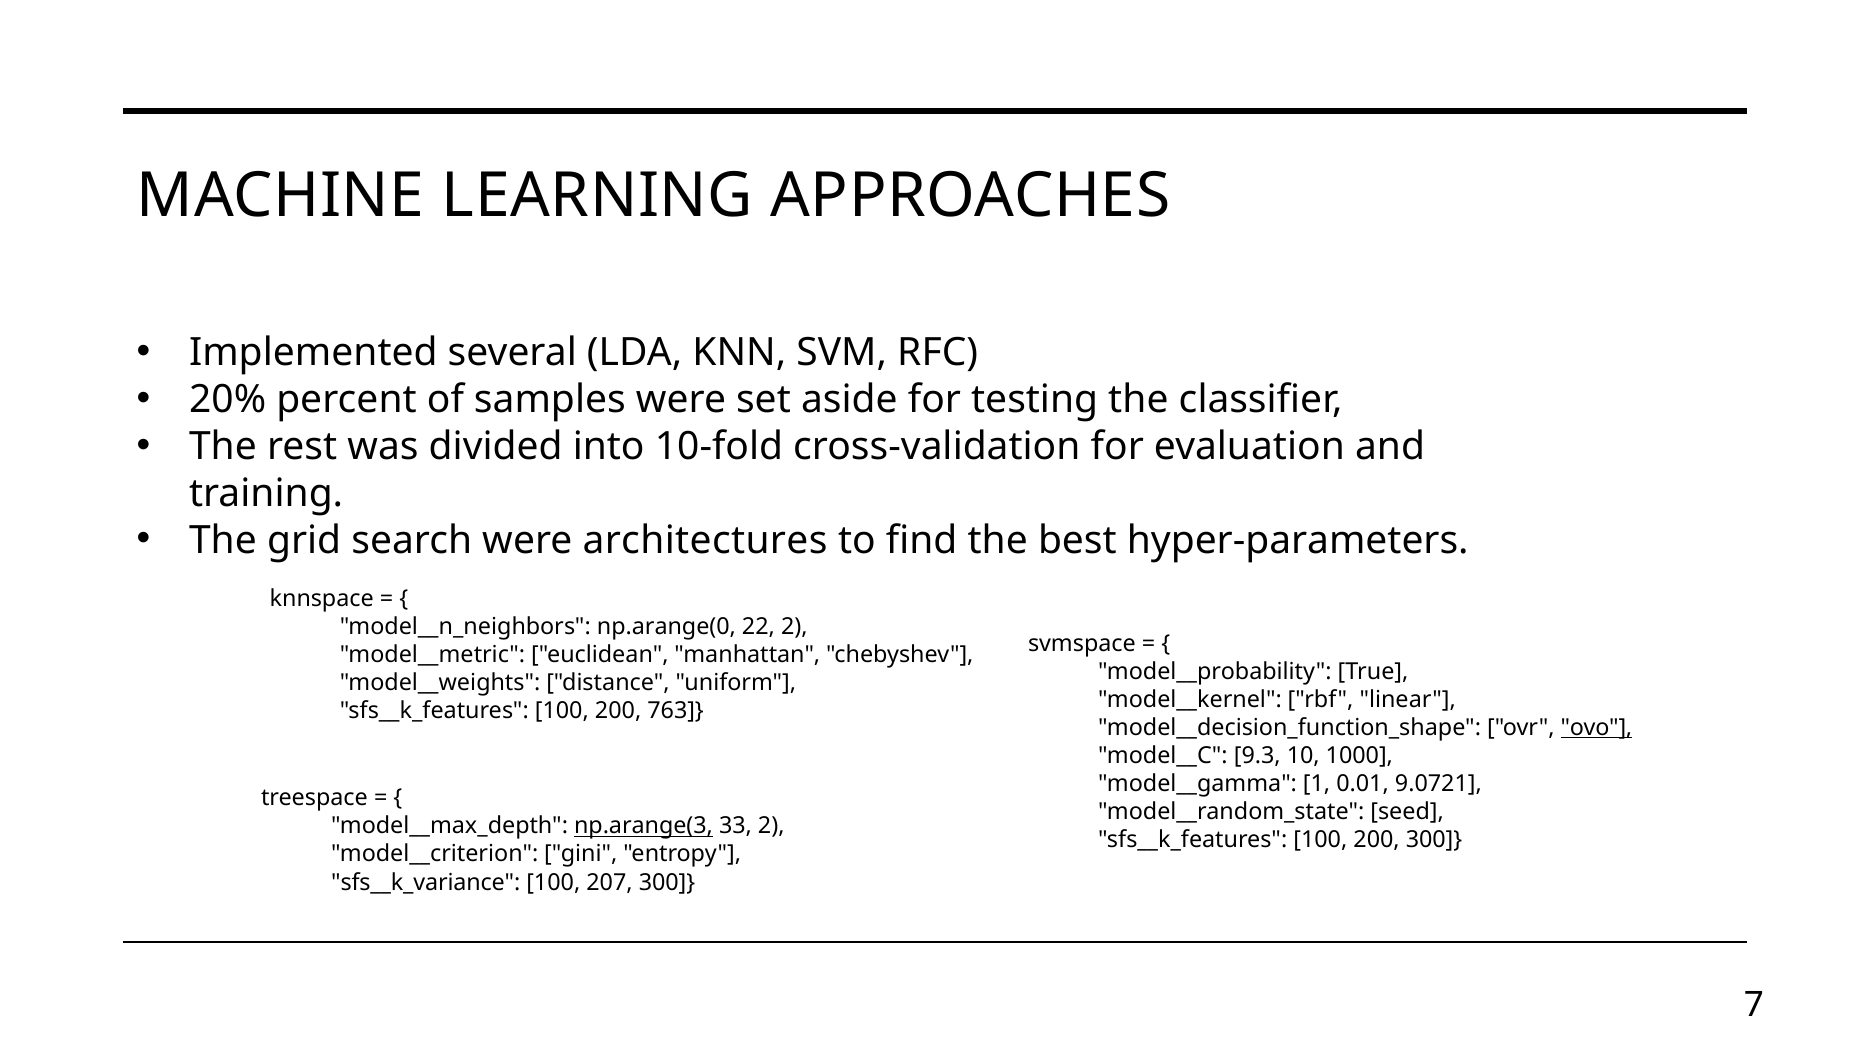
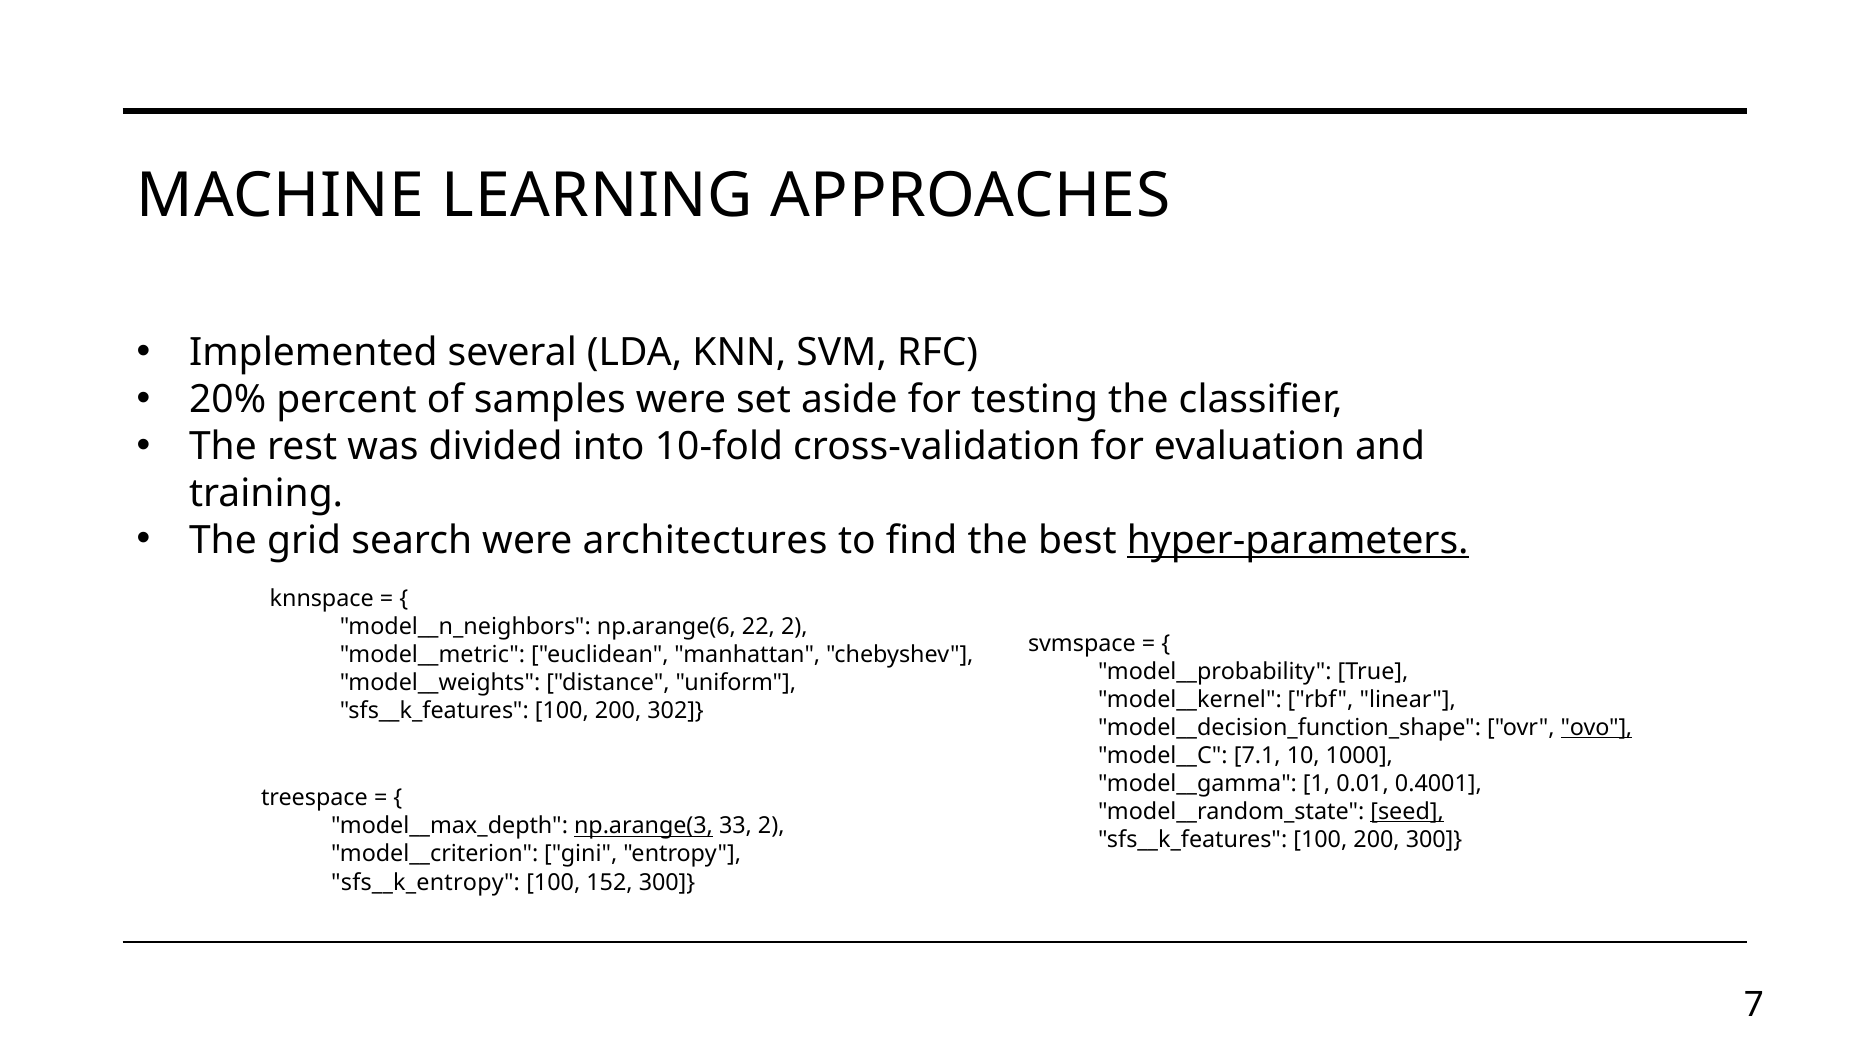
hyper-parameters underline: none -> present (1298, 540)
np.arange(0: np.arange(0 -> np.arange(6 (666, 626)
763: 763 -> 302 (676, 711)
9.3: 9.3 -> 7.1 (1257, 756)
9.0721: 9.0721 -> 0.4001 (1438, 784)
seed underline: none -> present (1407, 812)
sfs__k_variance: sfs__k_variance -> sfs__k_entropy (426, 882)
207: 207 -> 152 (609, 882)
